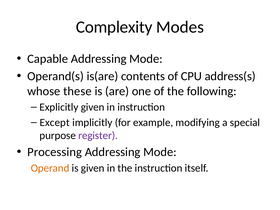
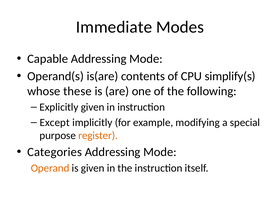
Complexity: Complexity -> Immediate (114, 27)
address(s: address(s -> simplify(s (230, 76)
register colour: purple -> orange (98, 135)
Processing: Processing -> Categories (55, 152)
